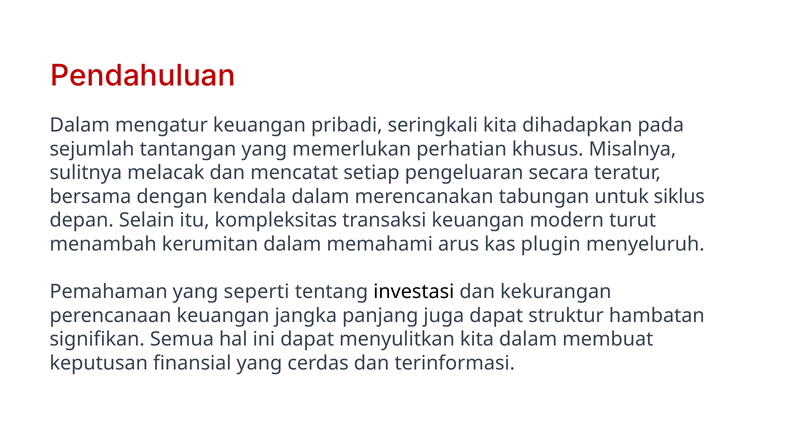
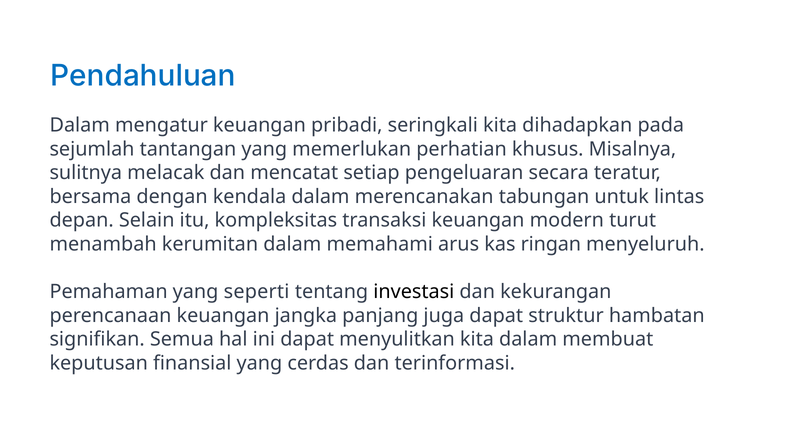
Pendahuluan colour: red -> blue (143, 76)
siklus: siklus -> lintas (679, 197)
plugin: plugin -> ringan (551, 244)
